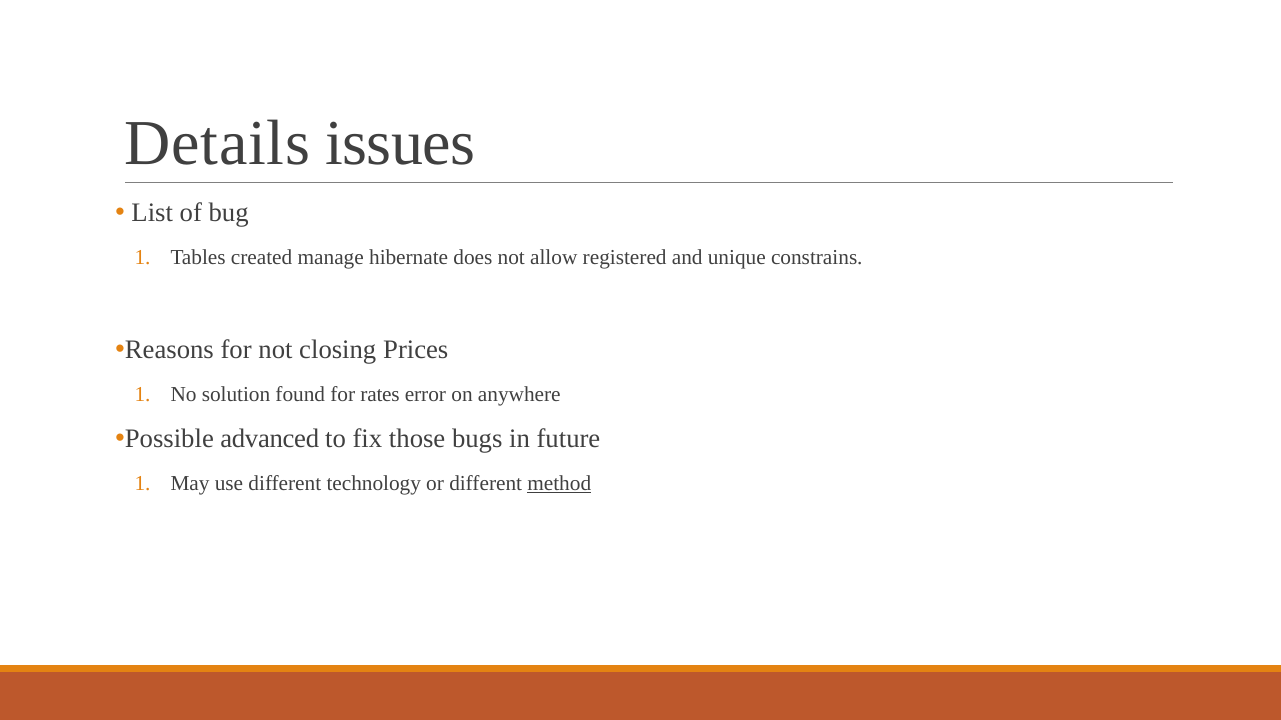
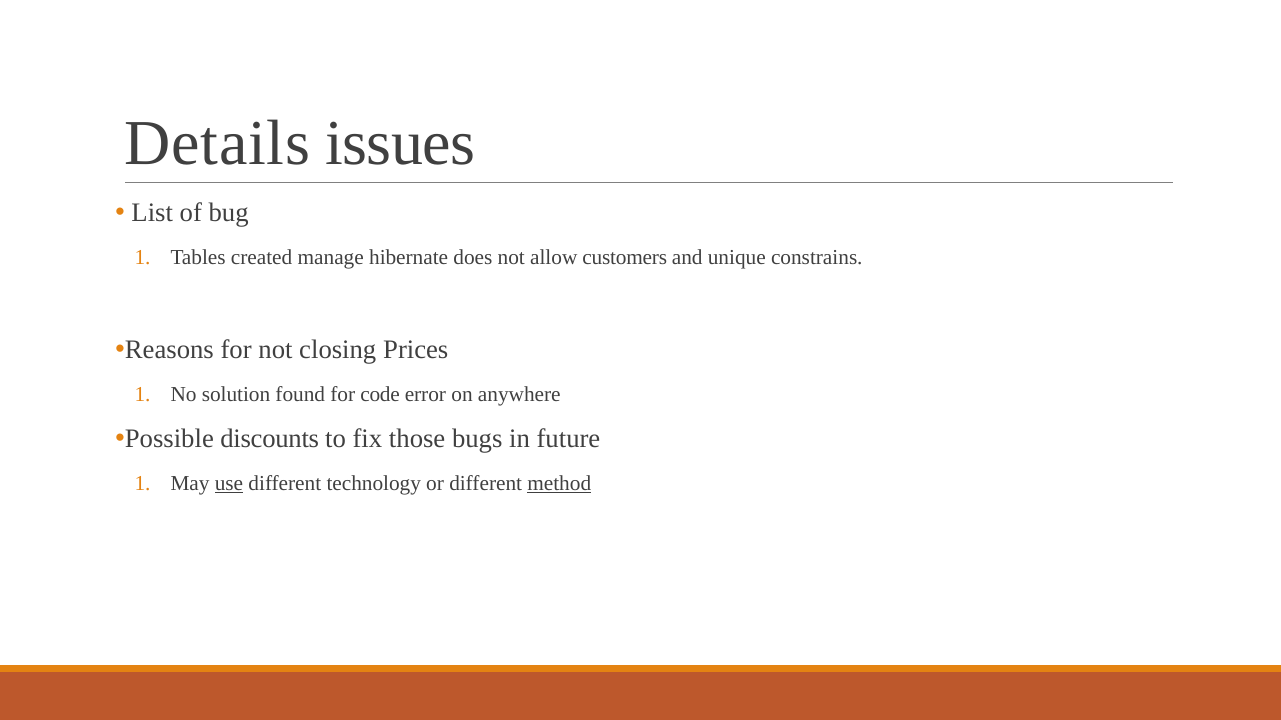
registered: registered -> customers (625, 258)
rates: rates -> code (380, 394)
advanced: advanced -> discounts (270, 439)
use underline: none -> present (229, 484)
